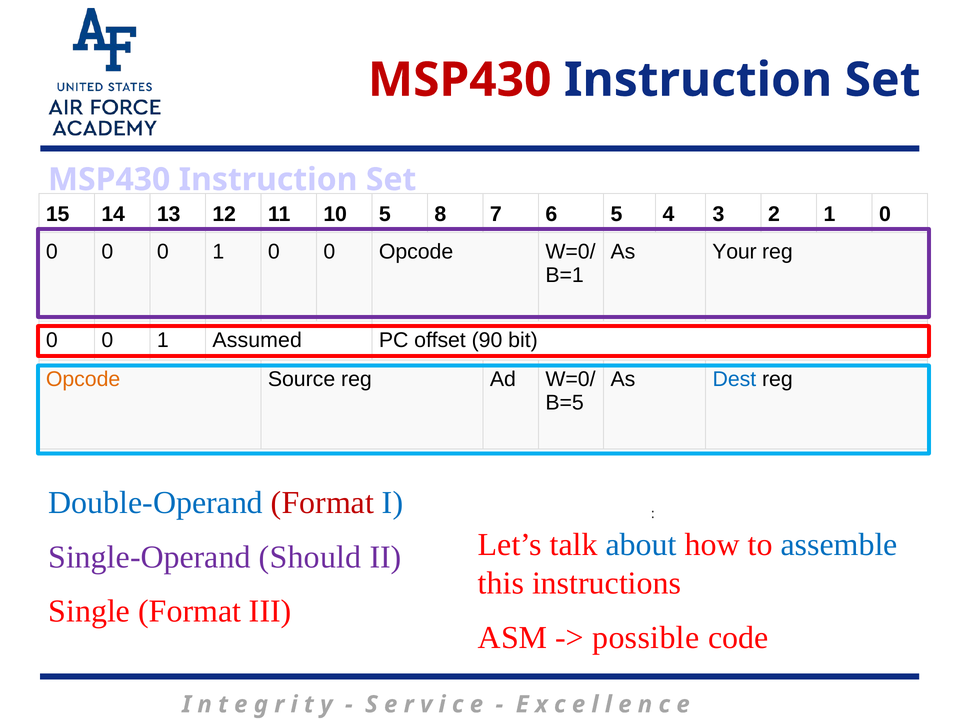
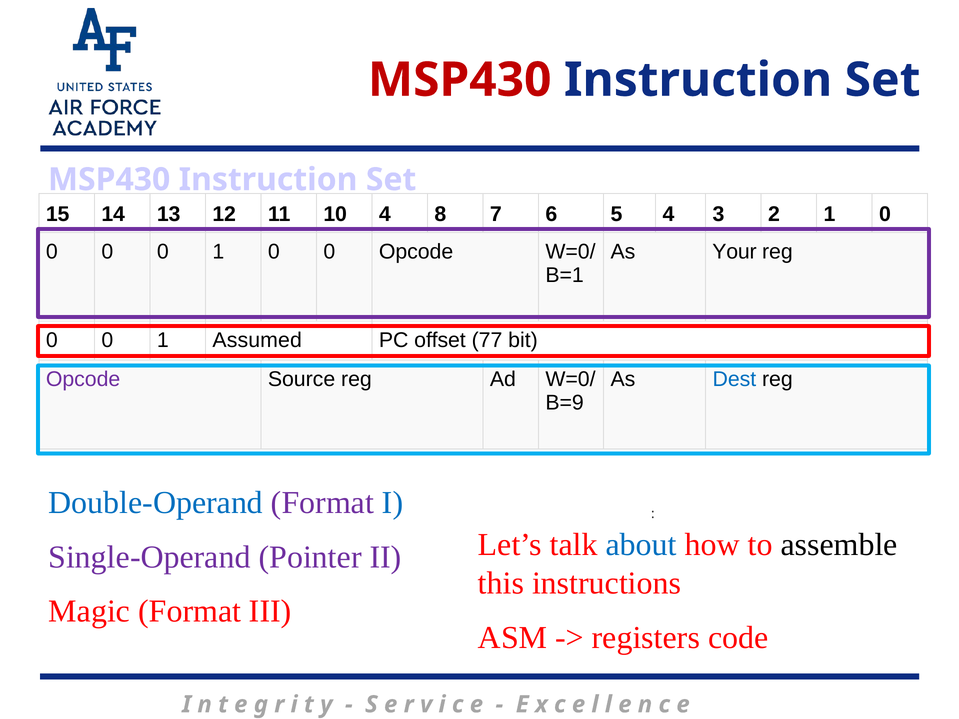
10 5: 5 -> 4 (385, 214)
90: 90 -> 77 (487, 340)
Opcode colour: orange -> purple (83, 379)
B=5: B=5 -> B=9 (565, 403)
Format colour: red -> purple (322, 503)
assemble colour: blue -> black (839, 545)
Should: Should -> Pointer (310, 557)
Single: Single -> Magic (89, 612)
possible: possible -> registers (646, 638)
